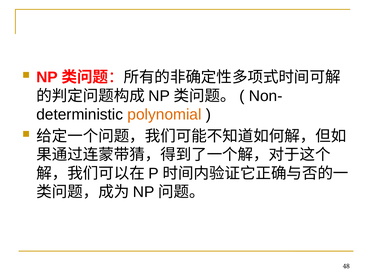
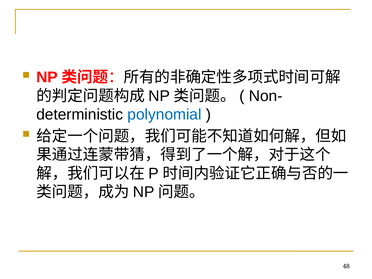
polynomial colour: orange -> blue (165, 115)
